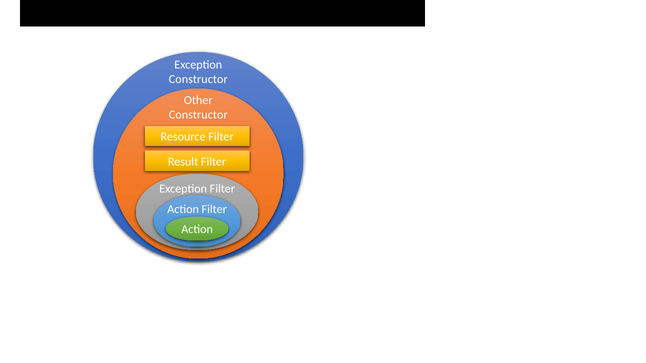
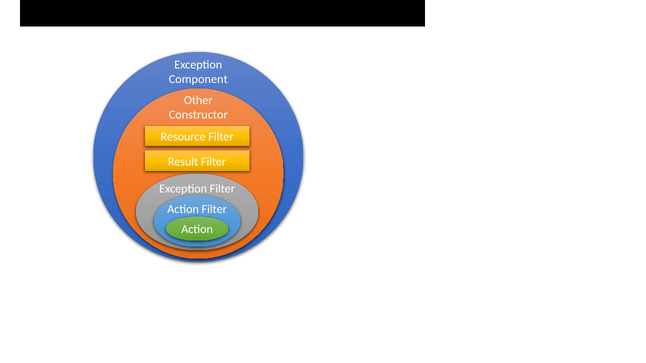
Constructor: Constructor -> Component (198, 79)
